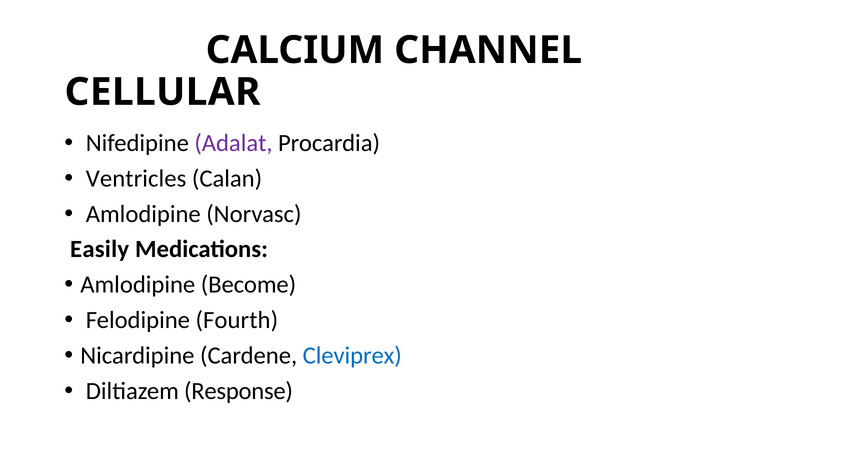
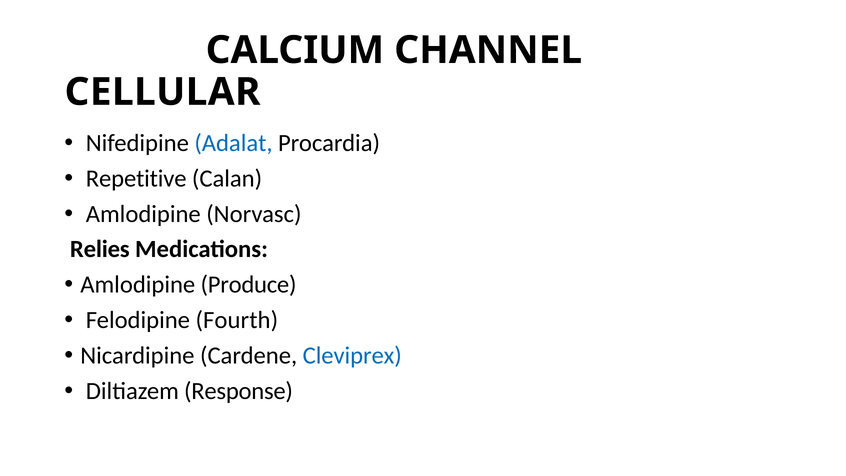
Adalat colour: purple -> blue (233, 143)
Ventricles: Ventricles -> Repetitive (136, 178)
Easily: Easily -> Relies (100, 249)
Become: Become -> Produce (249, 285)
